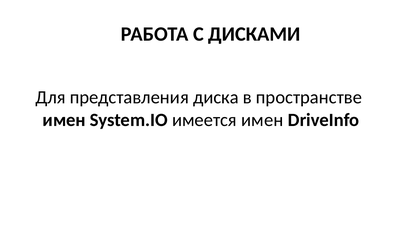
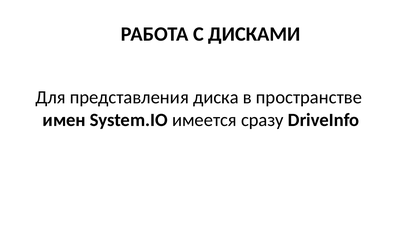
имеется имен: имен -> сразу (262, 120)
